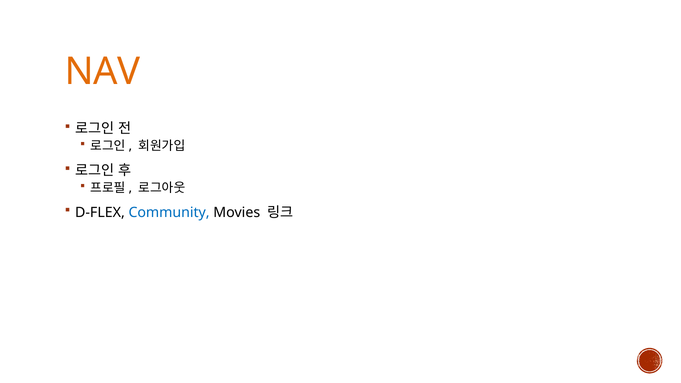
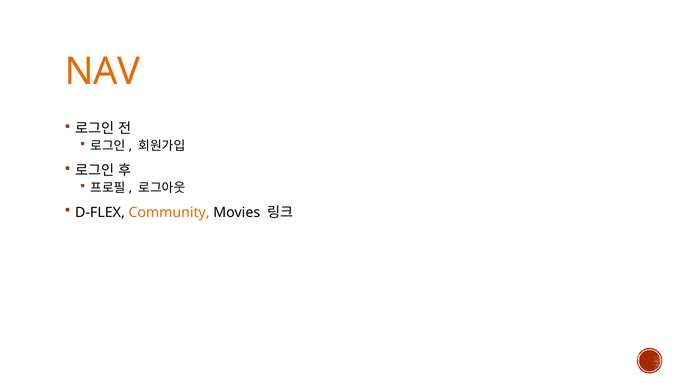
Community colour: blue -> orange (169, 212)
